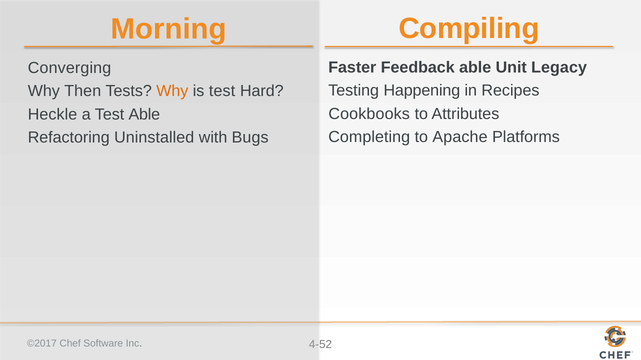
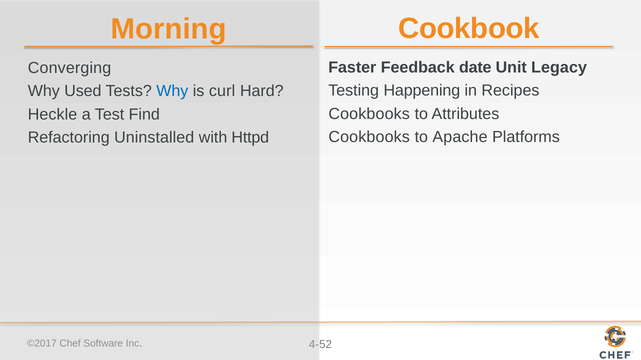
Compiling: Compiling -> Cookbook (469, 29)
Feedback able: able -> date (475, 68)
Then: Then -> Used (83, 91)
Why colour: orange -> blue (172, 91)
is test: test -> curl (222, 91)
Test Able: Able -> Find (144, 114)
Completing: Completing -> Cookbooks (369, 137)
Bugs: Bugs -> Httpd (250, 138)
